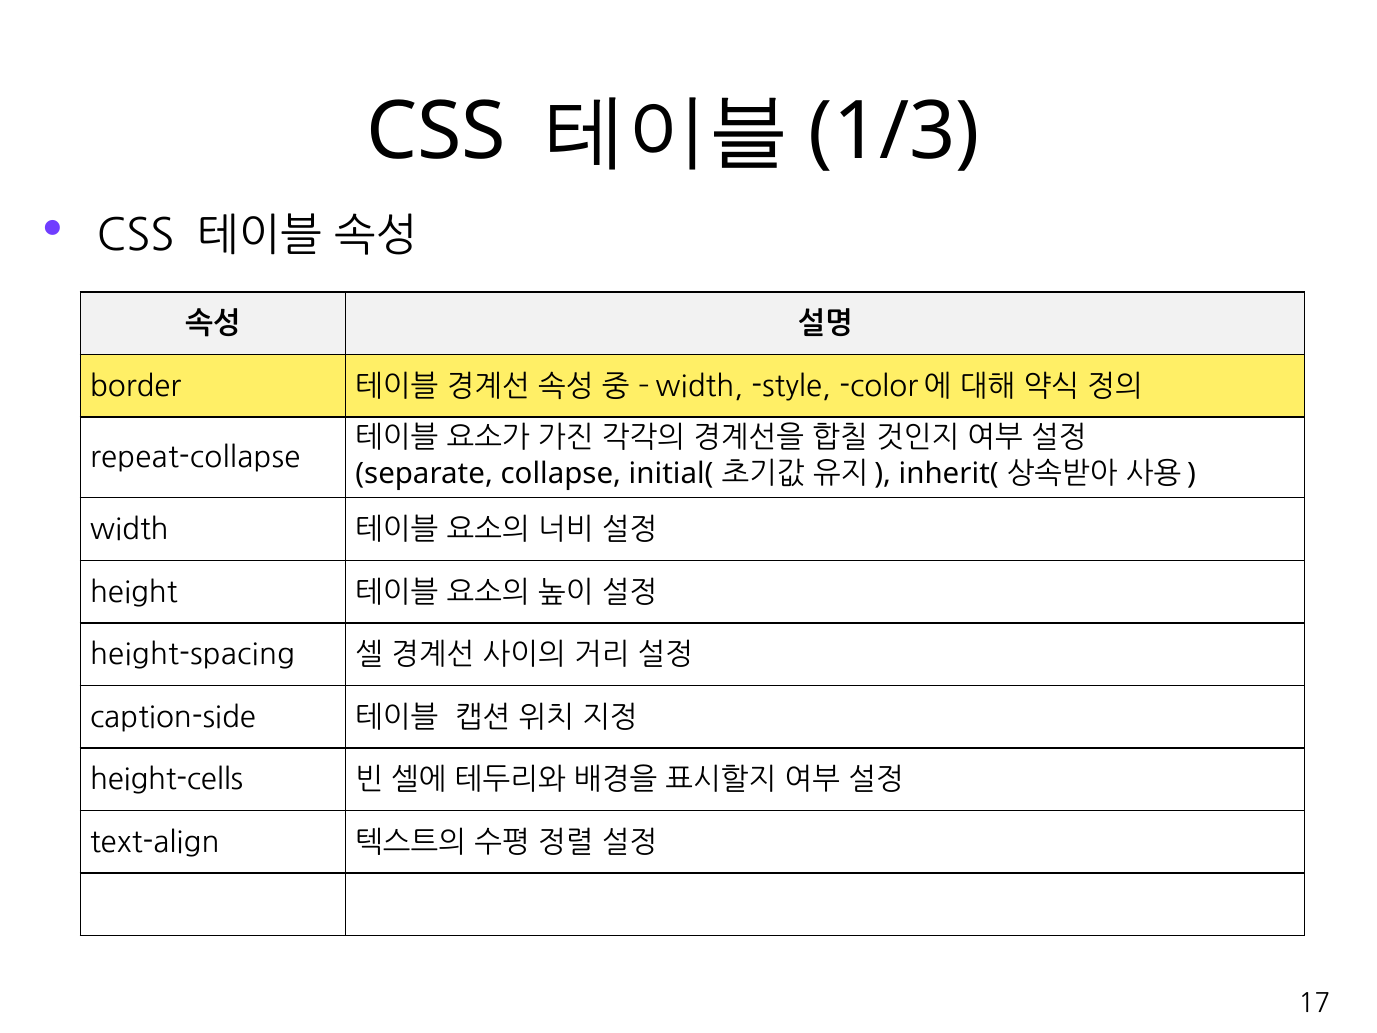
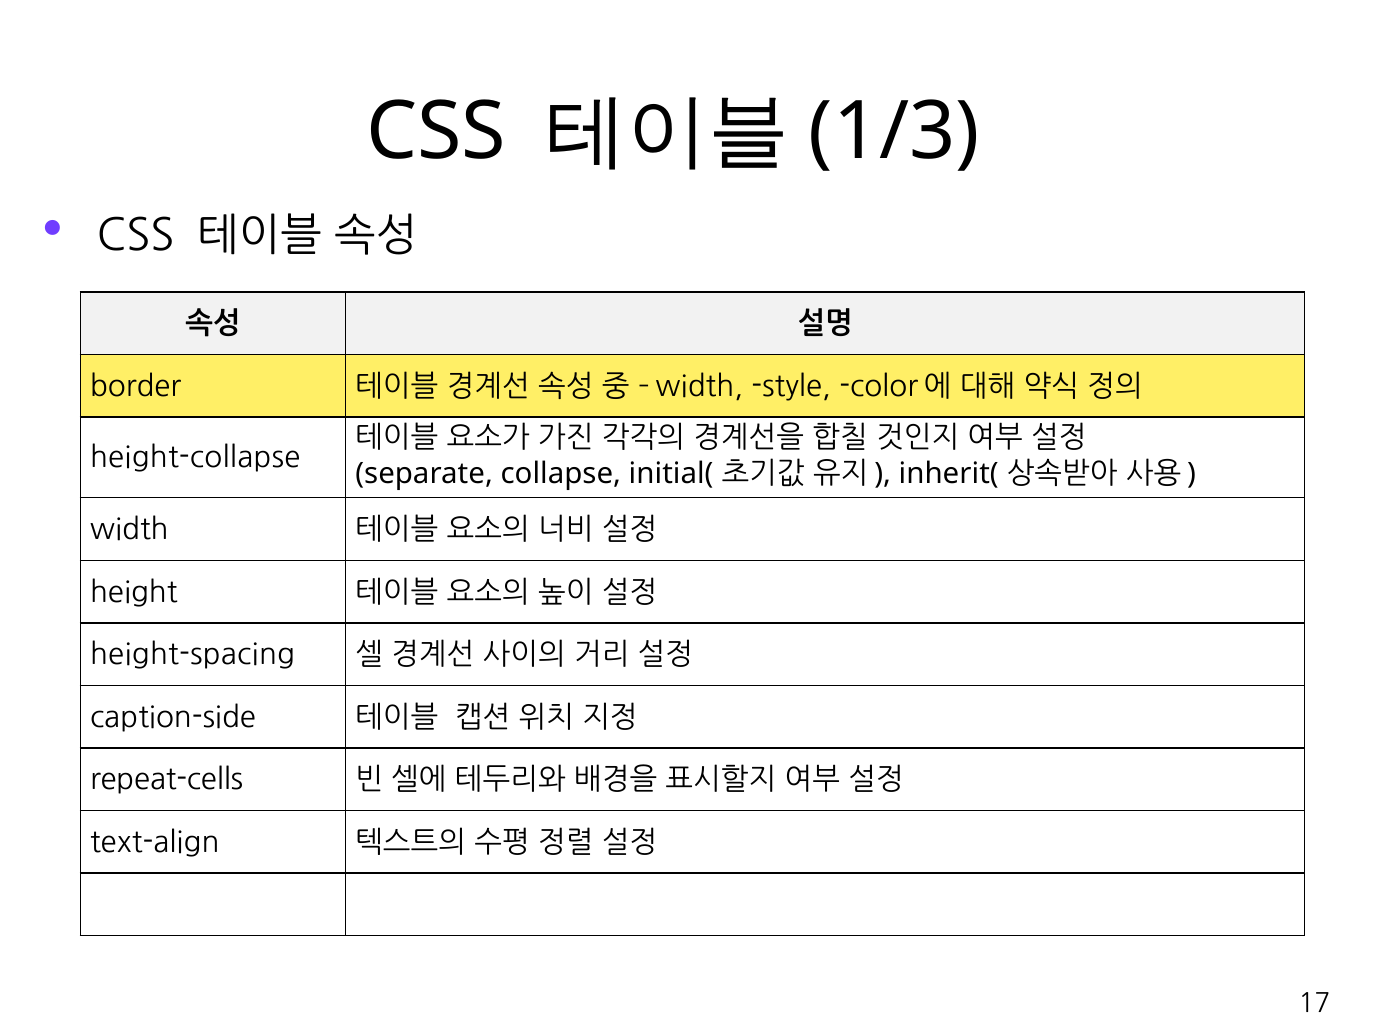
repeat-collapse: repeat-collapse -> height-collapse (195, 458)
height-cells: height-cells -> repeat-cells (167, 780)
